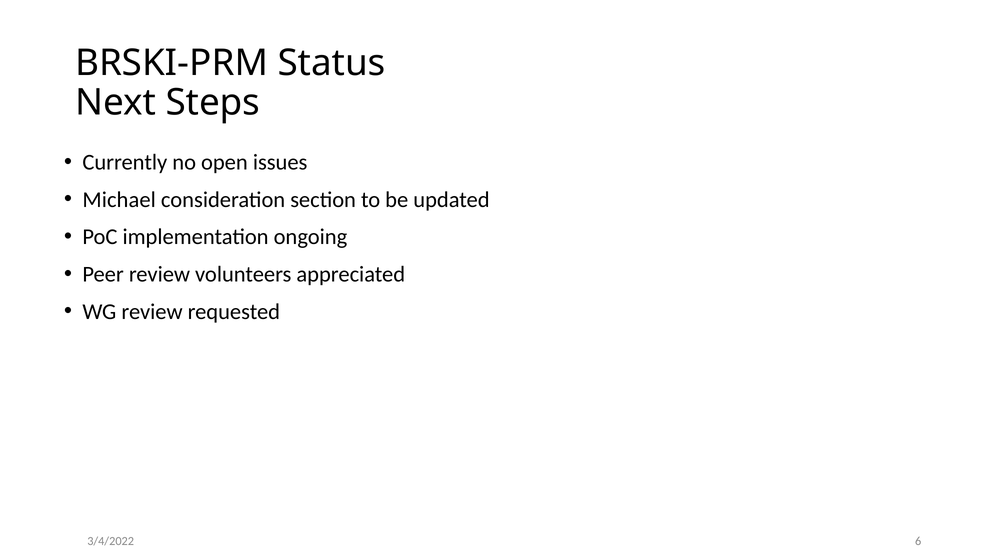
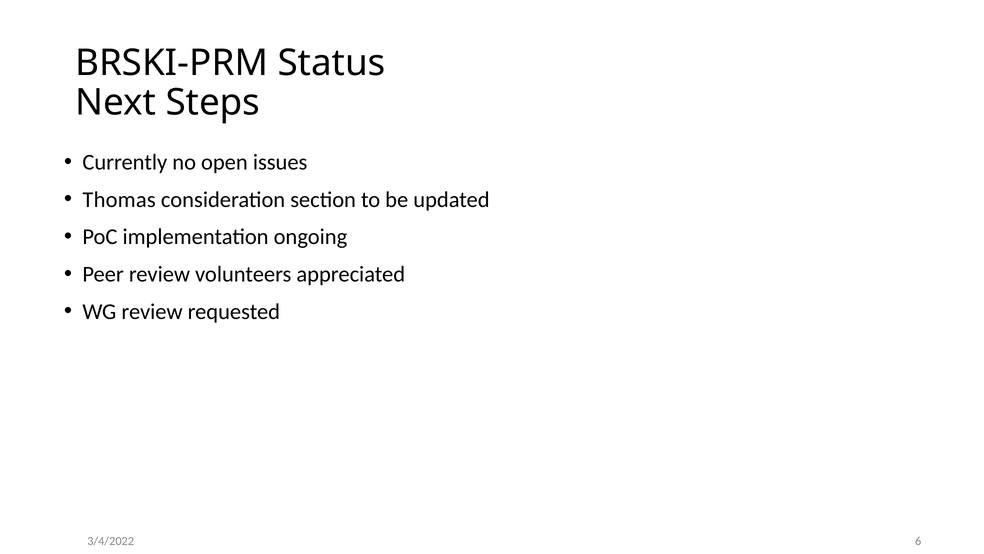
Michael: Michael -> Thomas (119, 199)
